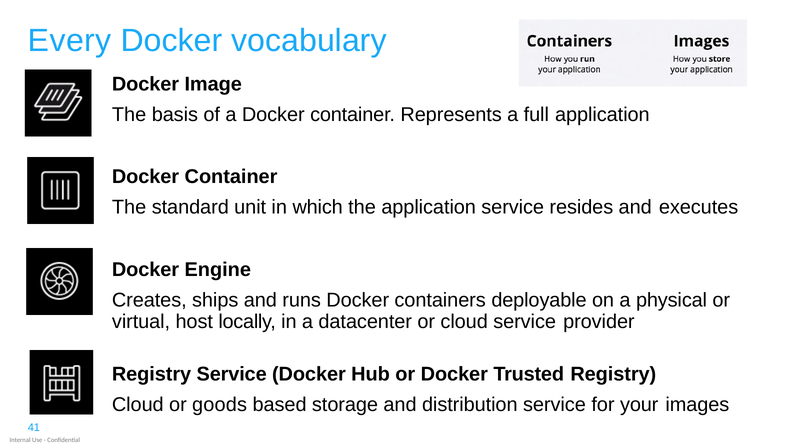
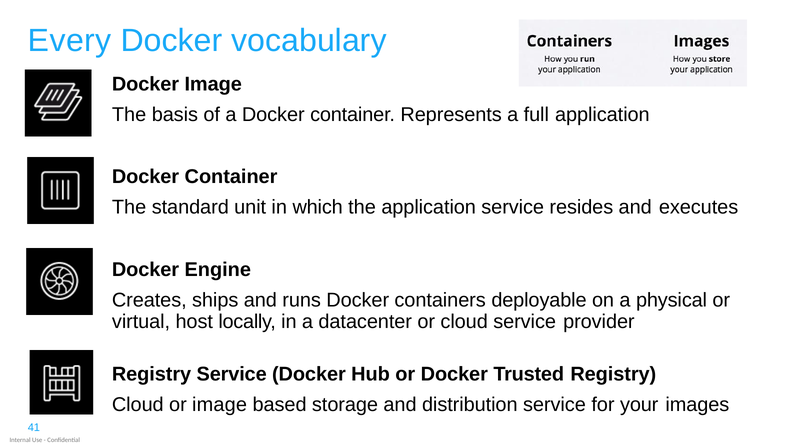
or goods: goods -> image (220, 405)
